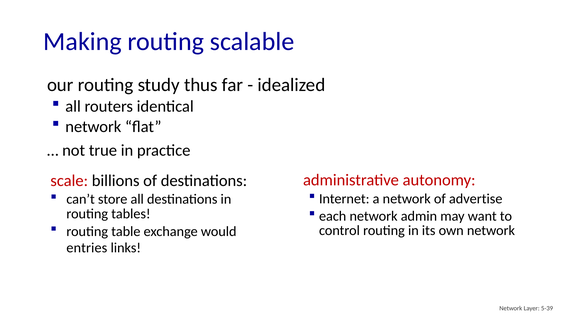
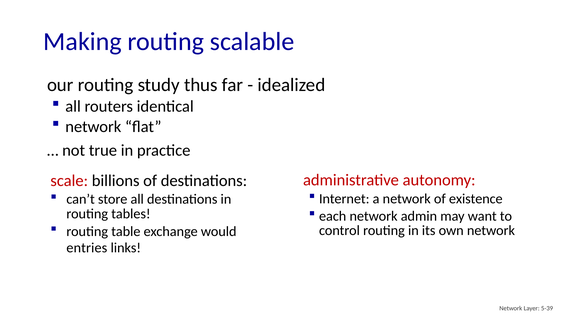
advertise: advertise -> existence (476, 199)
